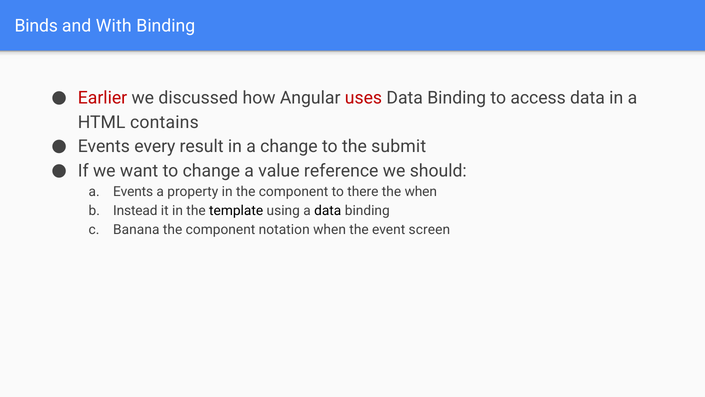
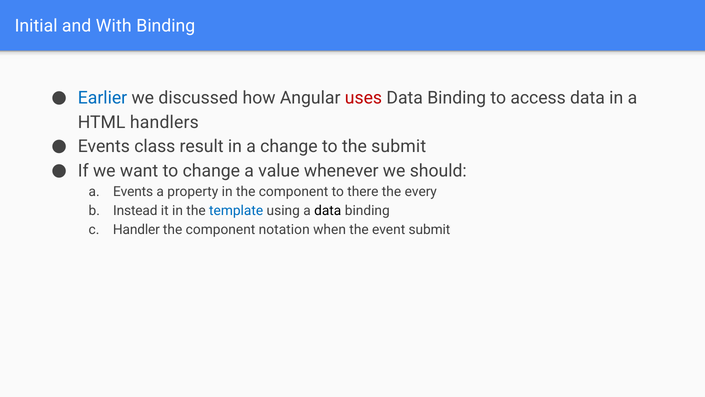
Binds: Binds -> Initial (36, 26)
Earlier colour: red -> blue (103, 98)
contains: contains -> handlers (164, 122)
every: every -> class (155, 146)
reference: reference -> whenever (341, 171)
the when: when -> every (421, 192)
template colour: black -> blue (236, 211)
Banana: Banana -> Handler (136, 230)
event screen: screen -> submit (429, 230)
